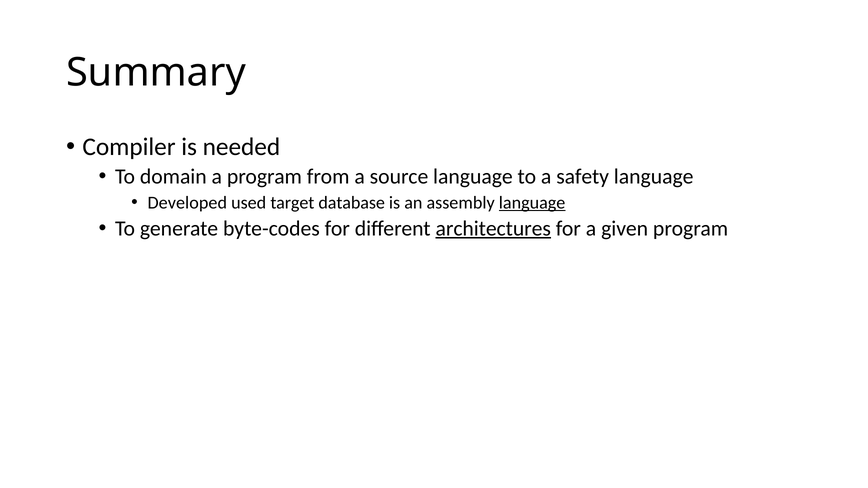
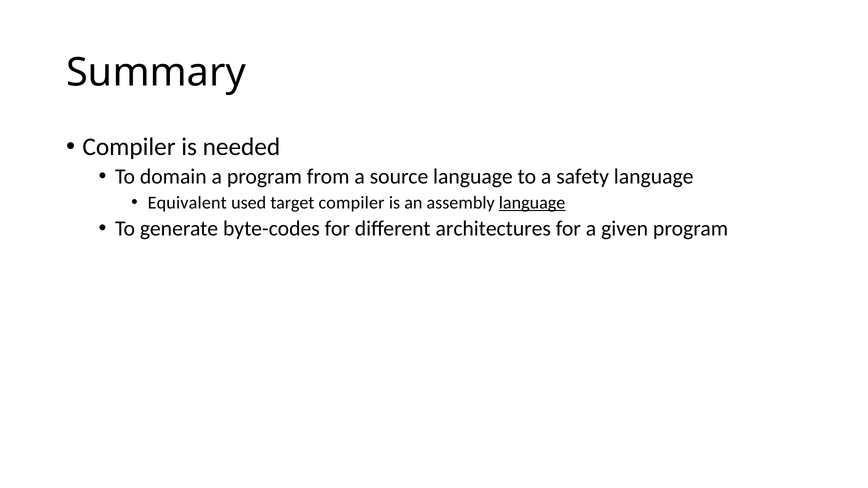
Developed: Developed -> Equivalent (187, 203)
target database: database -> compiler (352, 203)
architectures underline: present -> none (493, 229)
